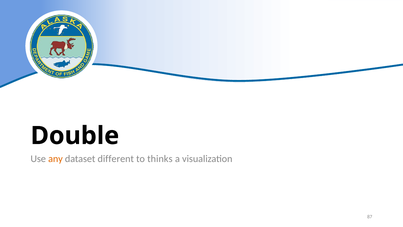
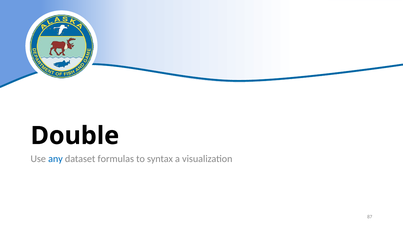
any colour: orange -> blue (55, 159)
different: different -> formulas (116, 159)
thinks: thinks -> syntax (160, 159)
